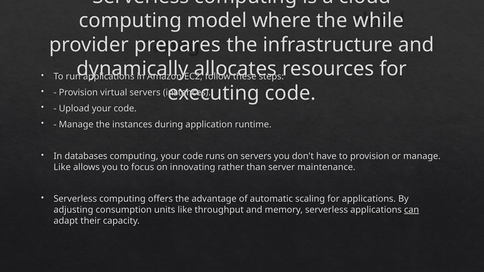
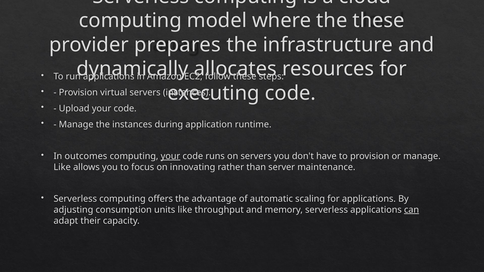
the while: while -> these (379, 21)
databases: databases -> outcomes (86, 156)
your underline: none -> present (170, 156)
